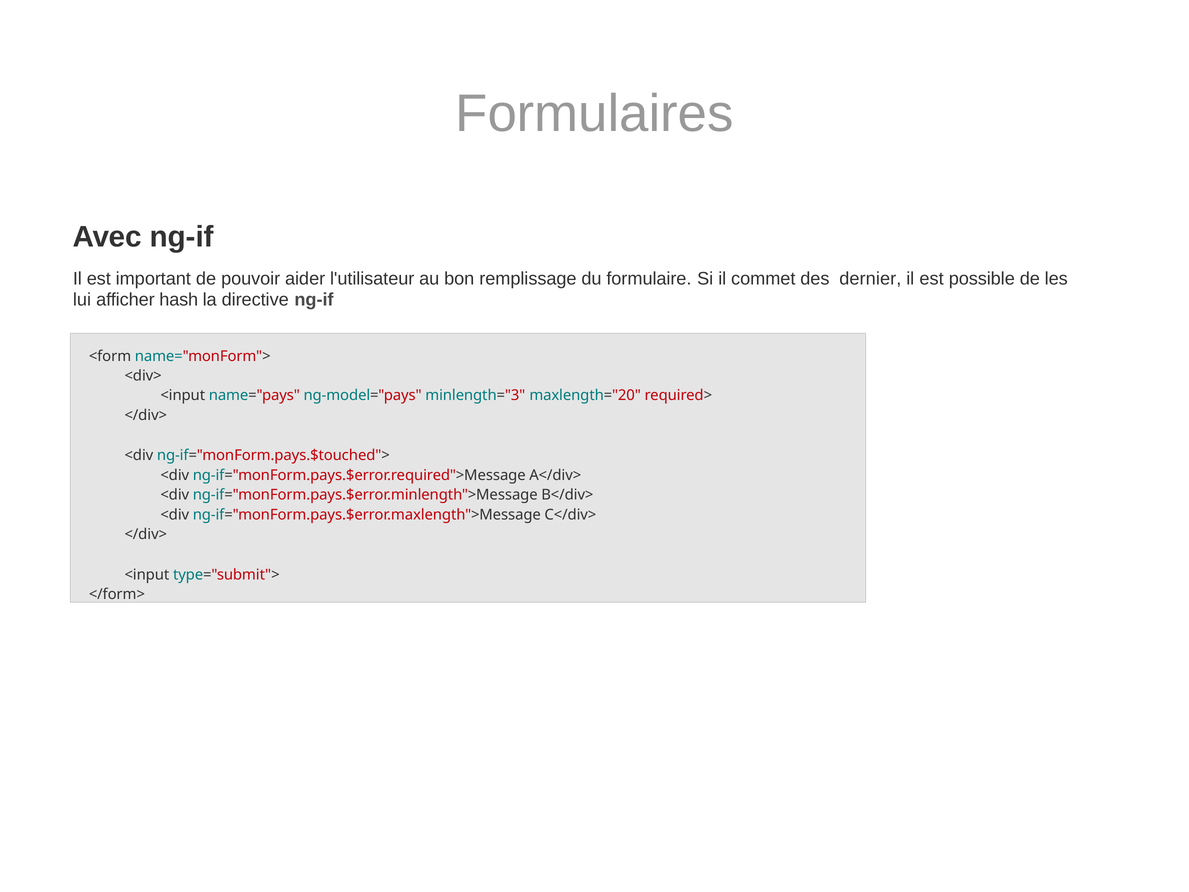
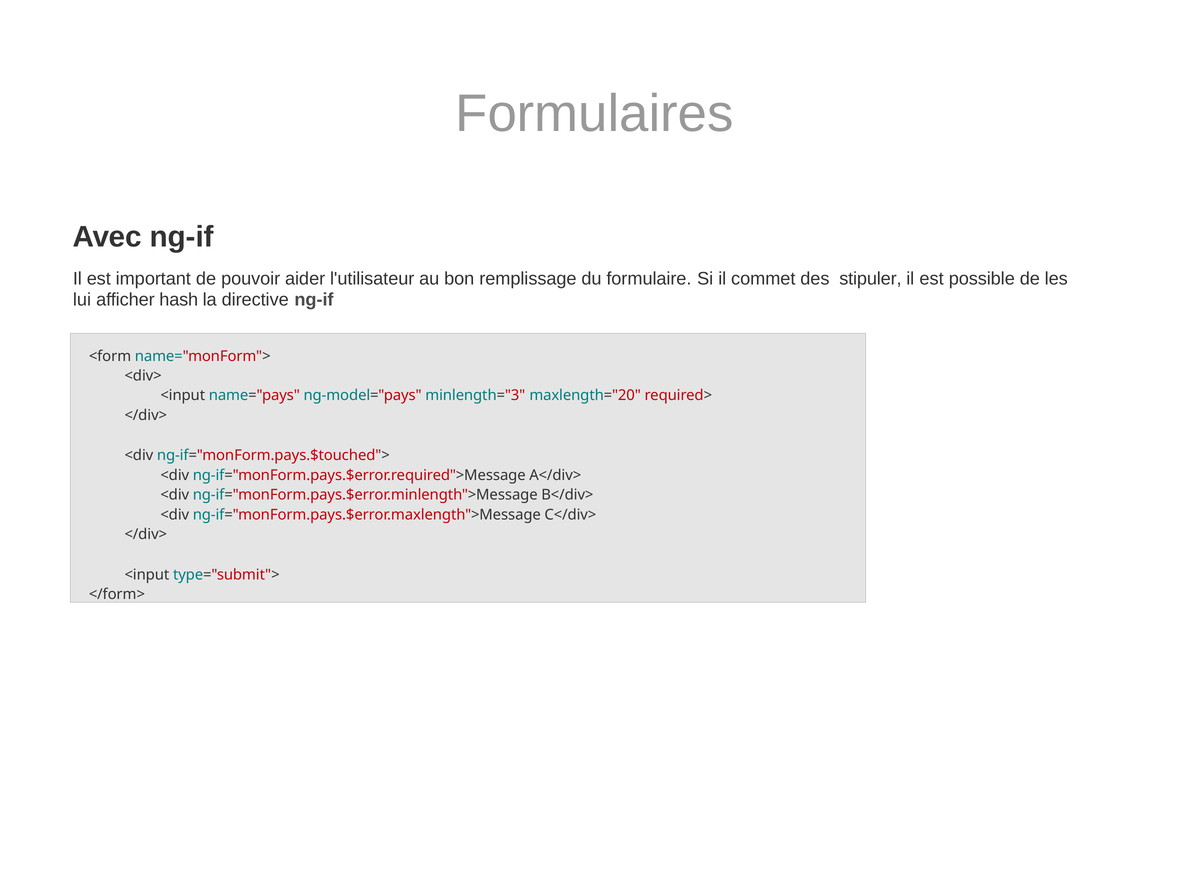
dernier: dernier -> stipuler (870, 279)
